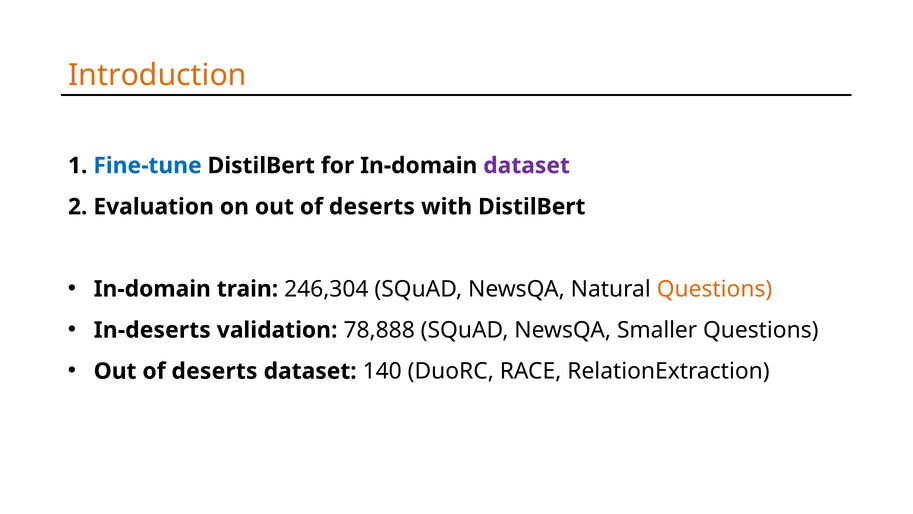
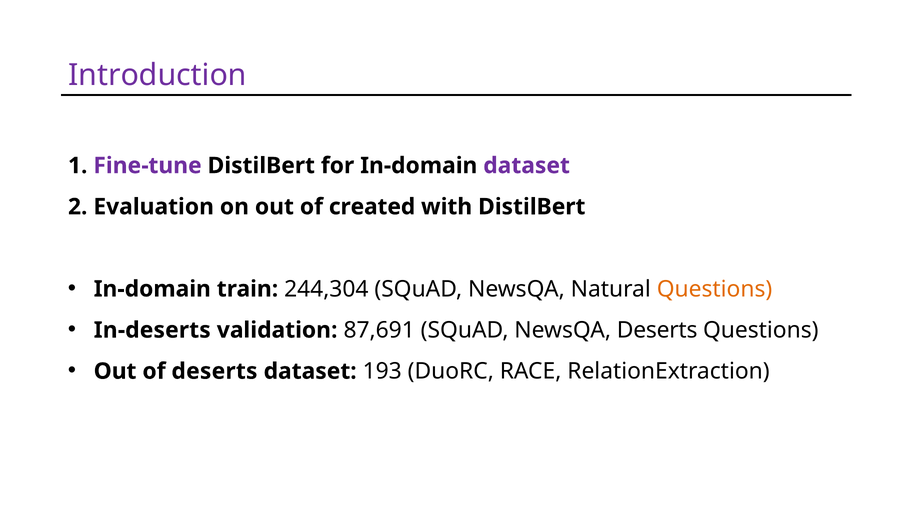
Introduction colour: orange -> purple (157, 75)
Fine-tune colour: blue -> purple (147, 165)
on out of deserts: deserts -> created (372, 207)
246,304: 246,304 -> 244,304 (326, 289)
78,888: 78,888 -> 87,691 (379, 330)
NewsQA Smaller: Smaller -> Deserts (657, 330)
140: 140 -> 193 (382, 371)
